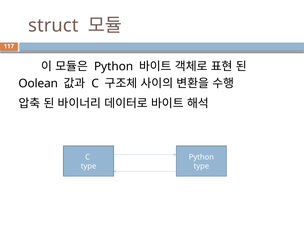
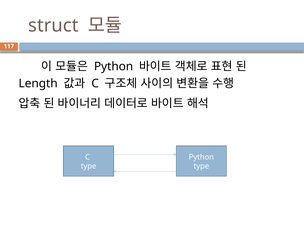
Oolean: Oolean -> Length (38, 83)
